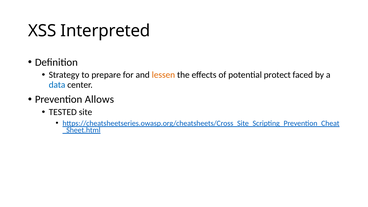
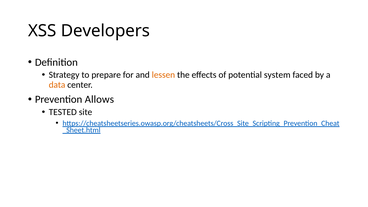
Interpreted: Interpreted -> Developers (105, 31)
protect: protect -> system (277, 75)
data colour: blue -> orange (57, 85)
